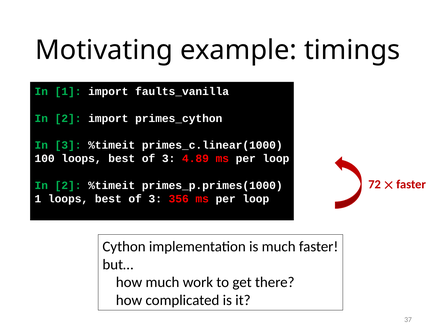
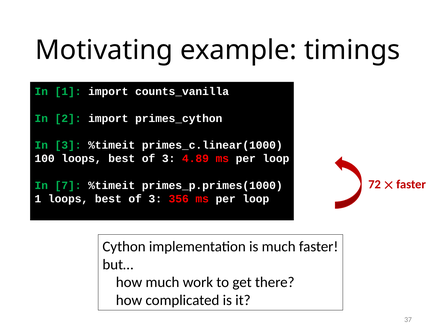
faults_vanilla: faults_vanilla -> counts_vanilla (182, 92)
2: 2 -> 7 (68, 185)
